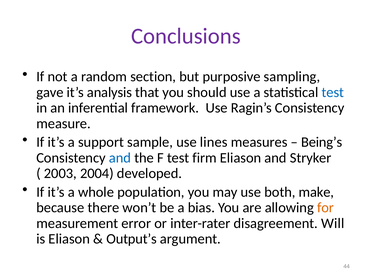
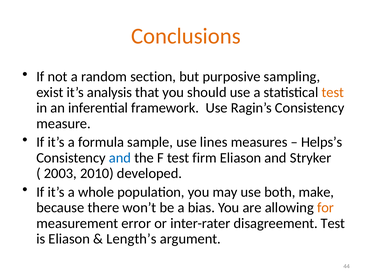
Conclusions colour: purple -> orange (186, 36)
gave: gave -> exist (50, 92)
test colour: blue -> orange (333, 92)
support: support -> formula (101, 142)
Being’s: Being’s -> Helps’s (322, 142)
2004: 2004 -> 2010 (97, 173)
disagreement Will: Will -> Test (333, 223)
Output’s: Output’s -> Length’s (131, 239)
